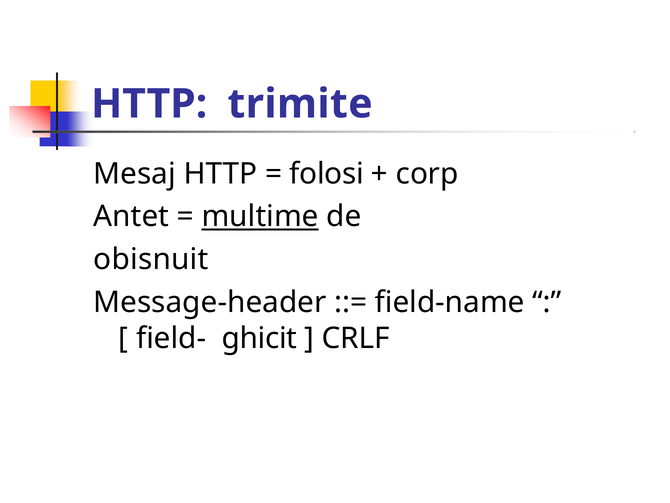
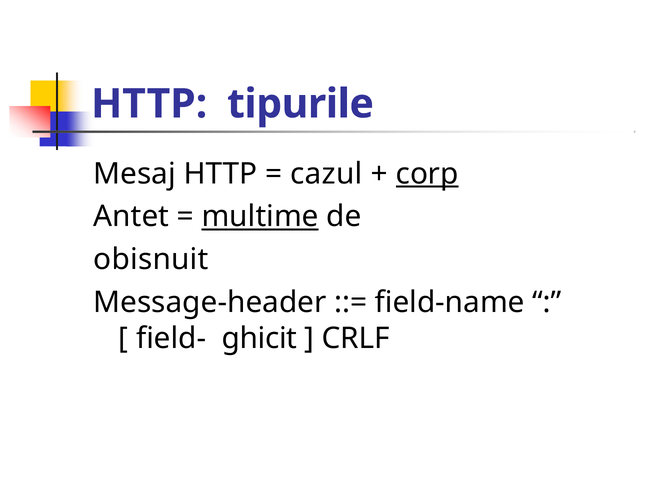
trimite: trimite -> tipurile (300, 104)
folosi: folosi -> cazul (326, 174)
corp underline: none -> present (427, 174)
